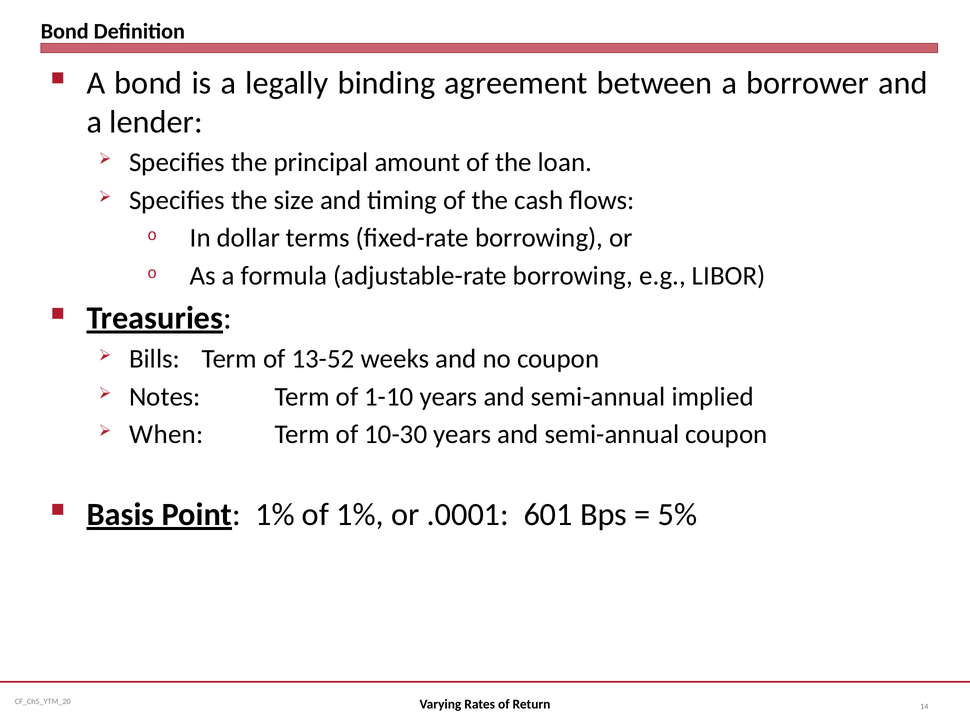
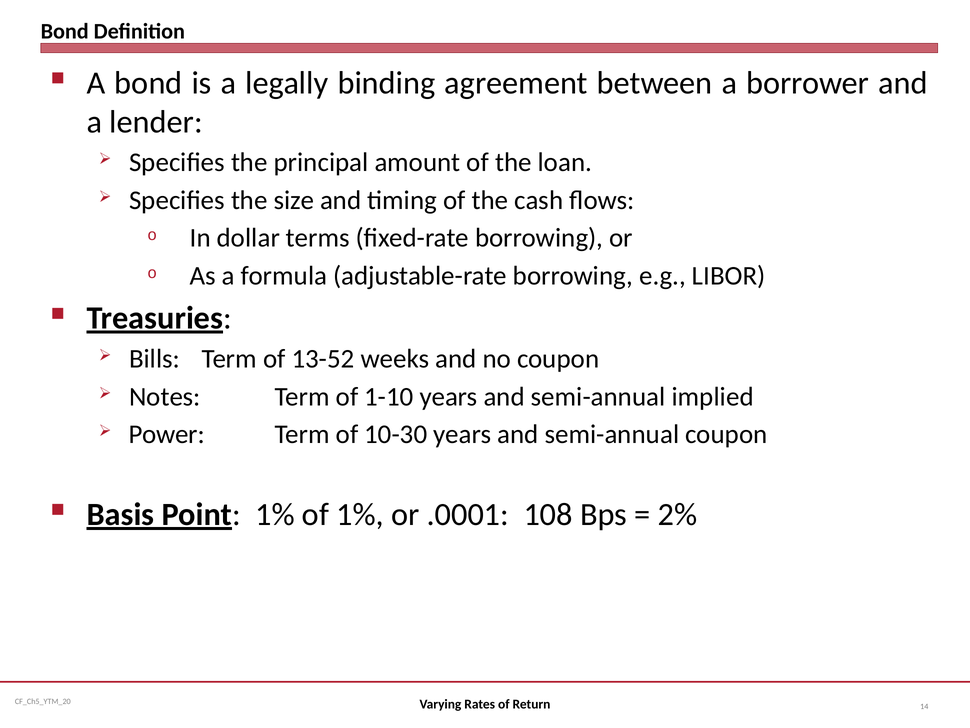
When: When -> Power (167, 434)
601: 601 -> 108 (548, 514)
5%: 5% -> 2% (677, 514)
